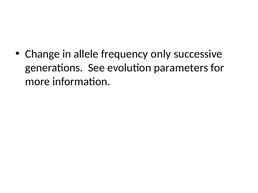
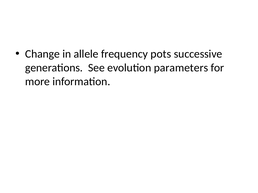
only: only -> pots (161, 54)
